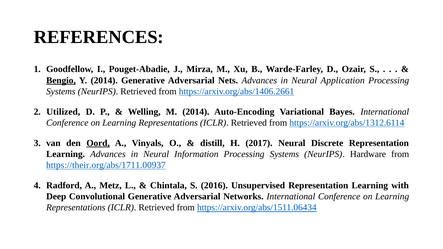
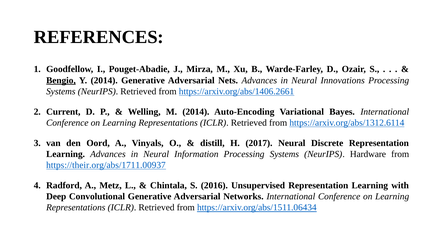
Application: Application -> Innovations (343, 80)
Utilized: Utilized -> Current (63, 112)
Oord underline: present -> none (98, 143)
